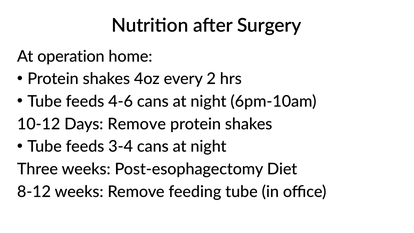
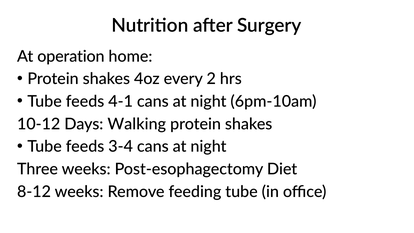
4-6: 4-6 -> 4-1 (121, 101)
Days Remove: Remove -> Walking (137, 124)
